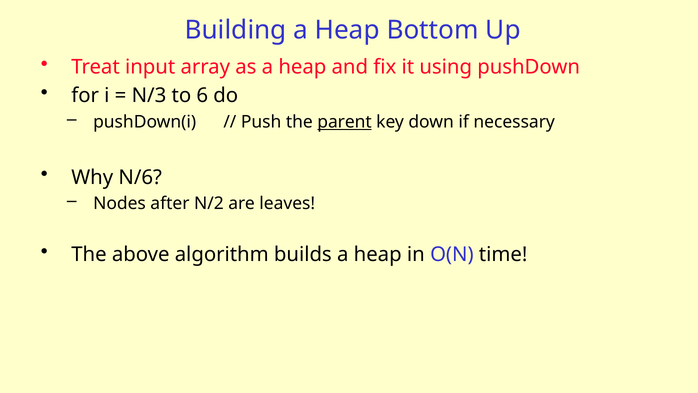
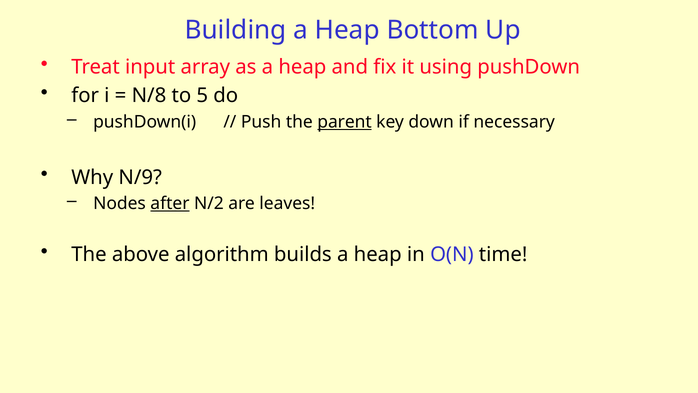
N/3: N/3 -> N/8 (149, 96)
6: 6 -> 5 (202, 96)
N/6: N/6 -> N/9 (140, 177)
after underline: none -> present (170, 203)
